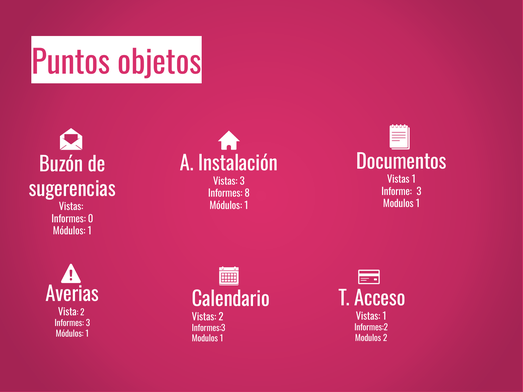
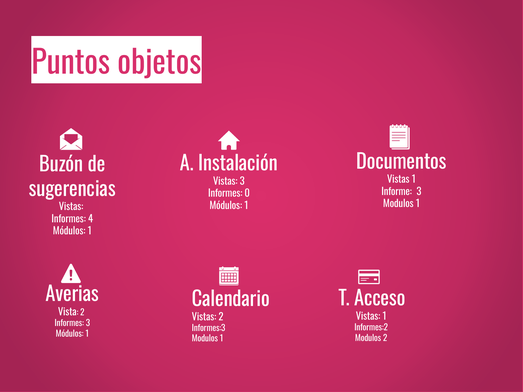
8: 8 -> 0 (247, 194)
0: 0 -> 4 (91, 219)
